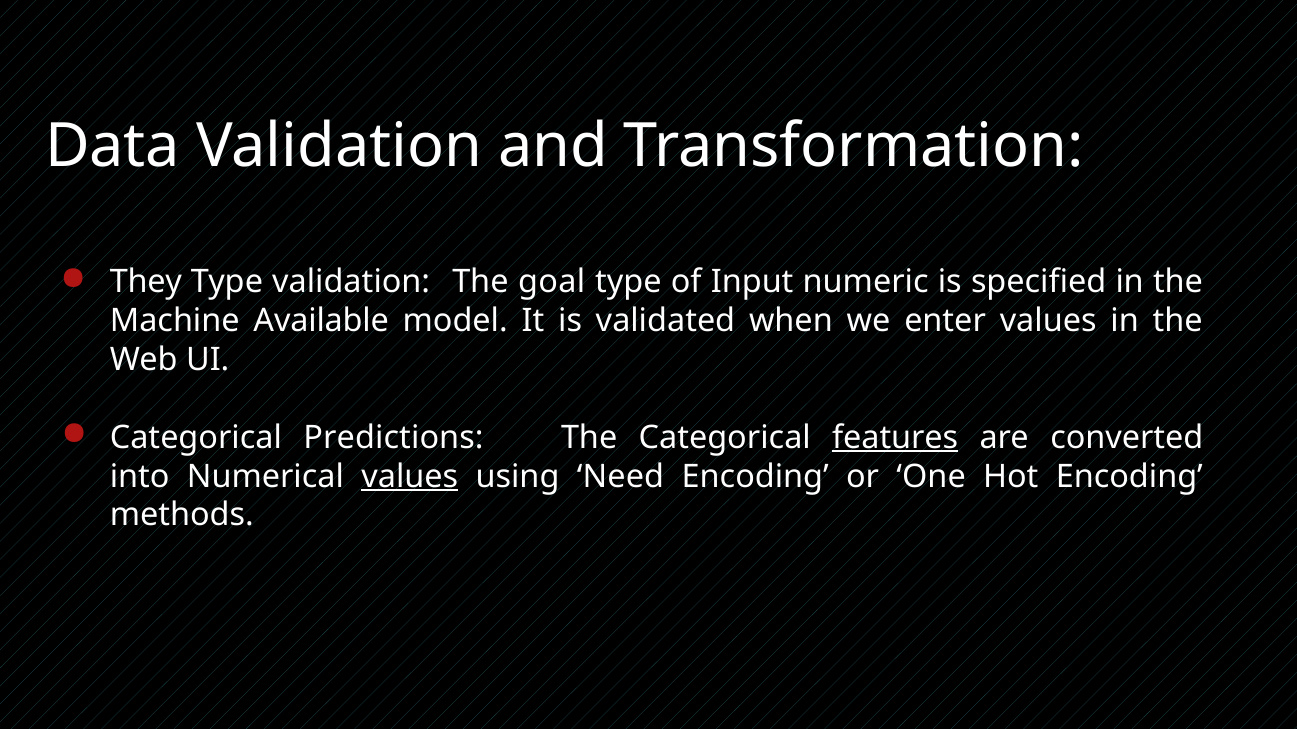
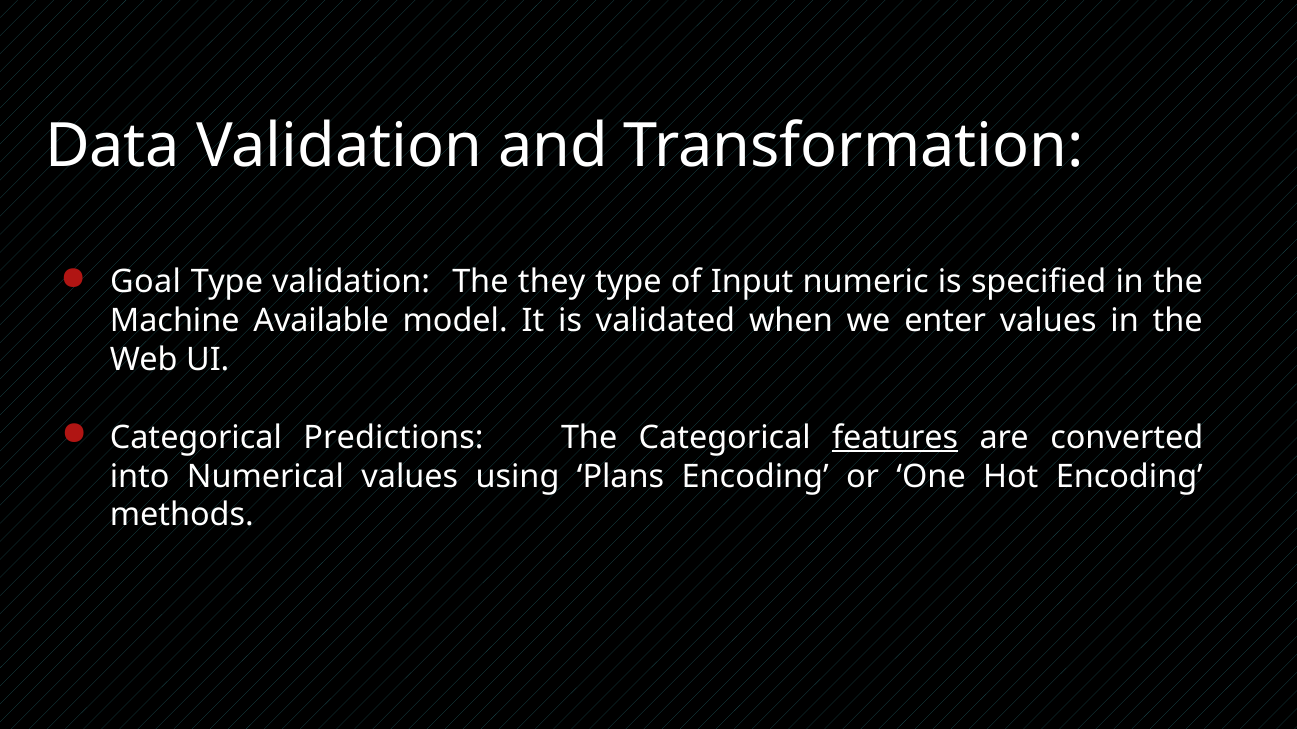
They: They -> Goal (146, 282)
goal: goal -> they (552, 282)
values underline: present -> none (410, 477)
Need: Need -> Plans (621, 477)
